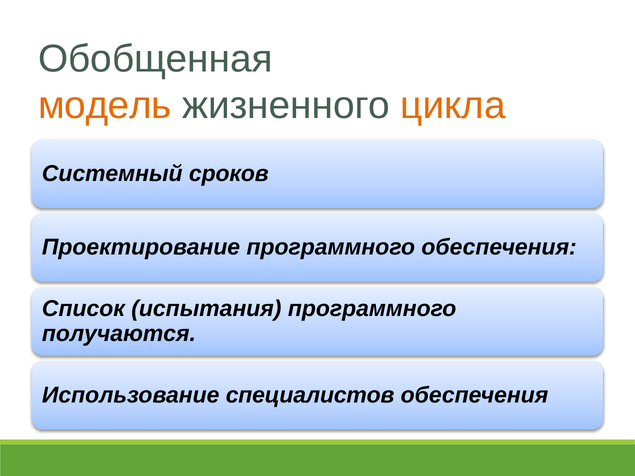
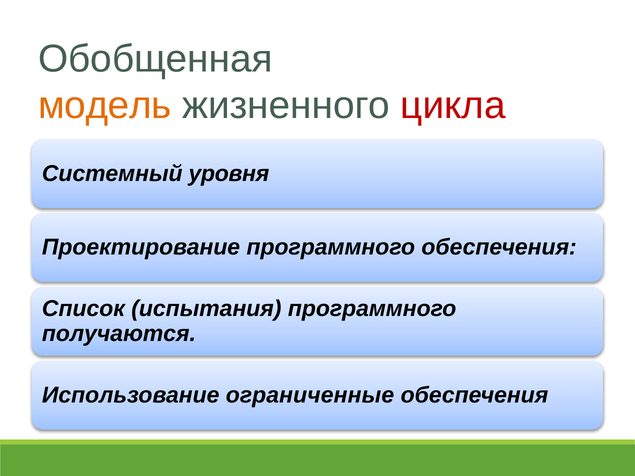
цикла colour: orange -> red (453, 105)
сроков: сроков -> уровня (229, 174)
специалистов: специалистов -> ограниченные (310, 395)
